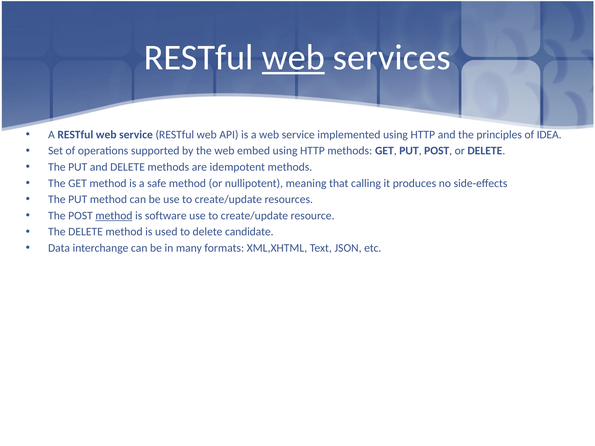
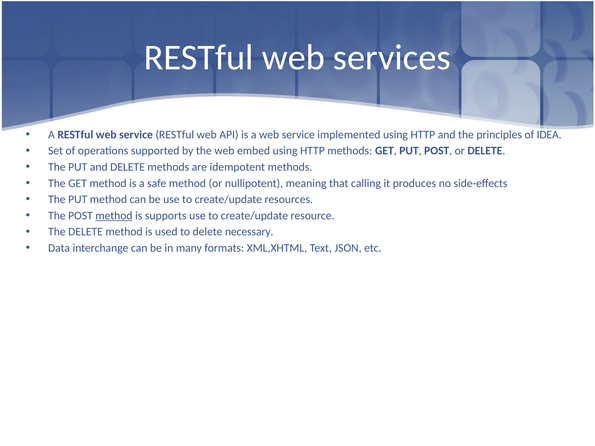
web underline: present -> none (293, 58)
software: software -> supports (166, 216)
candidate: candidate -> necessary (249, 232)
